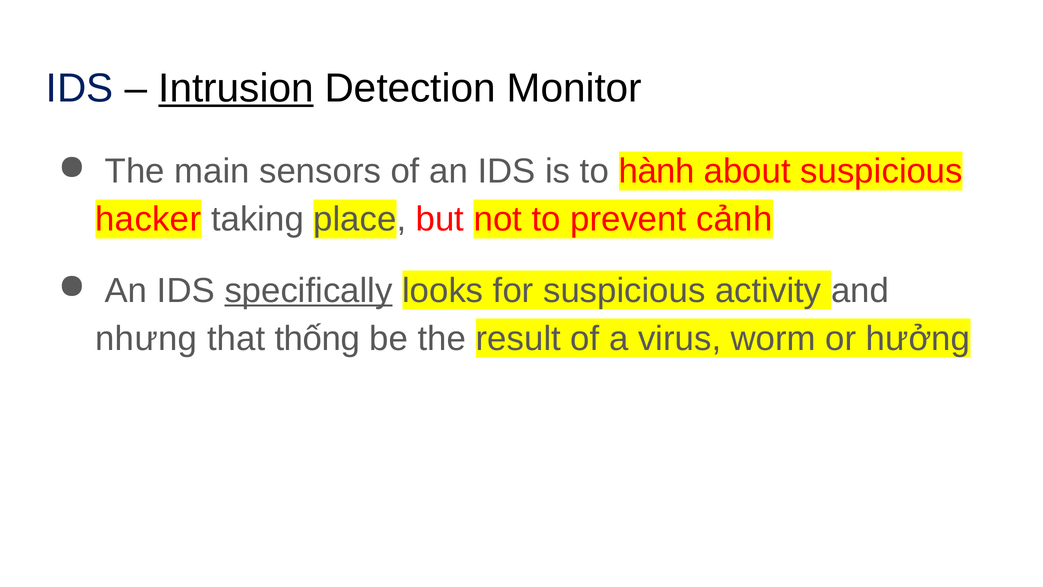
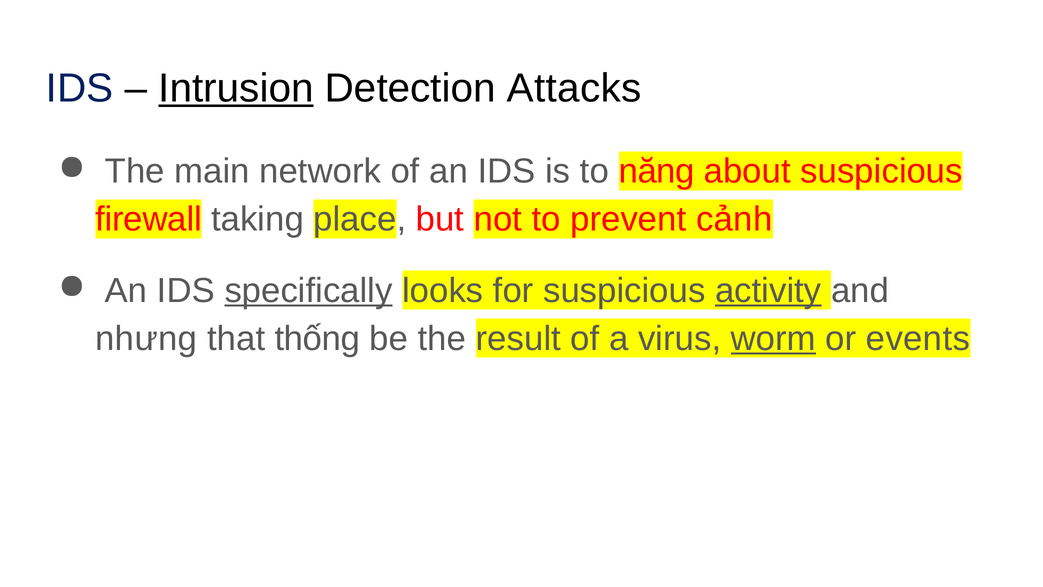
Monitor: Monitor -> Attacks (574, 88)
sensors: sensors -> network (320, 171)
hành: hành -> năng (657, 171)
hacker: hacker -> firewall (148, 219)
activity underline: none -> present (768, 291)
worm underline: none -> present (773, 338)
hưởng: hưởng -> events (918, 338)
